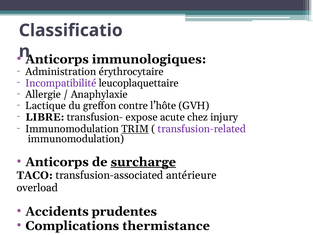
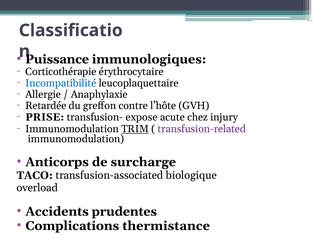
Anticorps: Anticorps -> Puissance (57, 59)
Administration: Administration -> Corticothérapie (61, 72)
Incompatibilité colour: purple -> blue (61, 83)
Lactique: Lactique -> Retardée (46, 106)
LIBRE: LIBRE -> PRISE (45, 117)
surcharge underline: present -> none (143, 162)
antérieure: antérieure -> biologique (191, 175)
